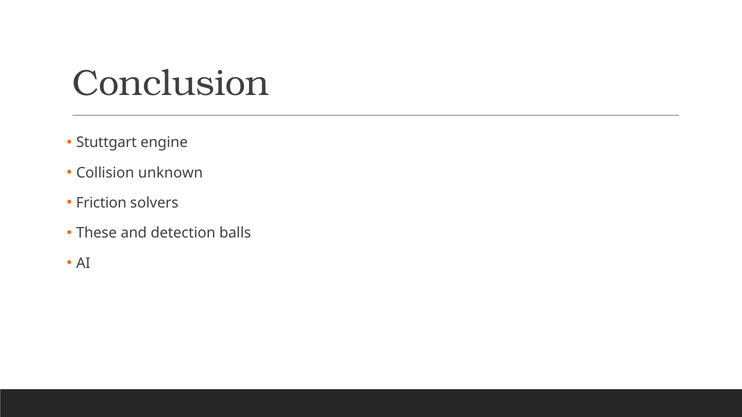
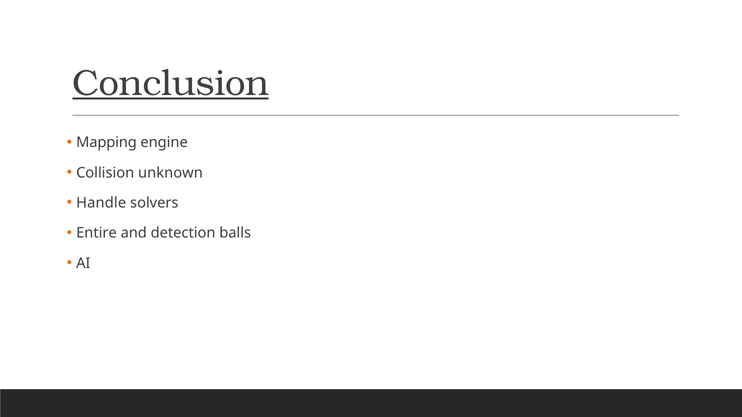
Conclusion underline: none -> present (171, 83)
Stuttgart: Stuttgart -> Mapping (106, 143)
Friction: Friction -> Handle (101, 203)
These: These -> Entire (96, 233)
